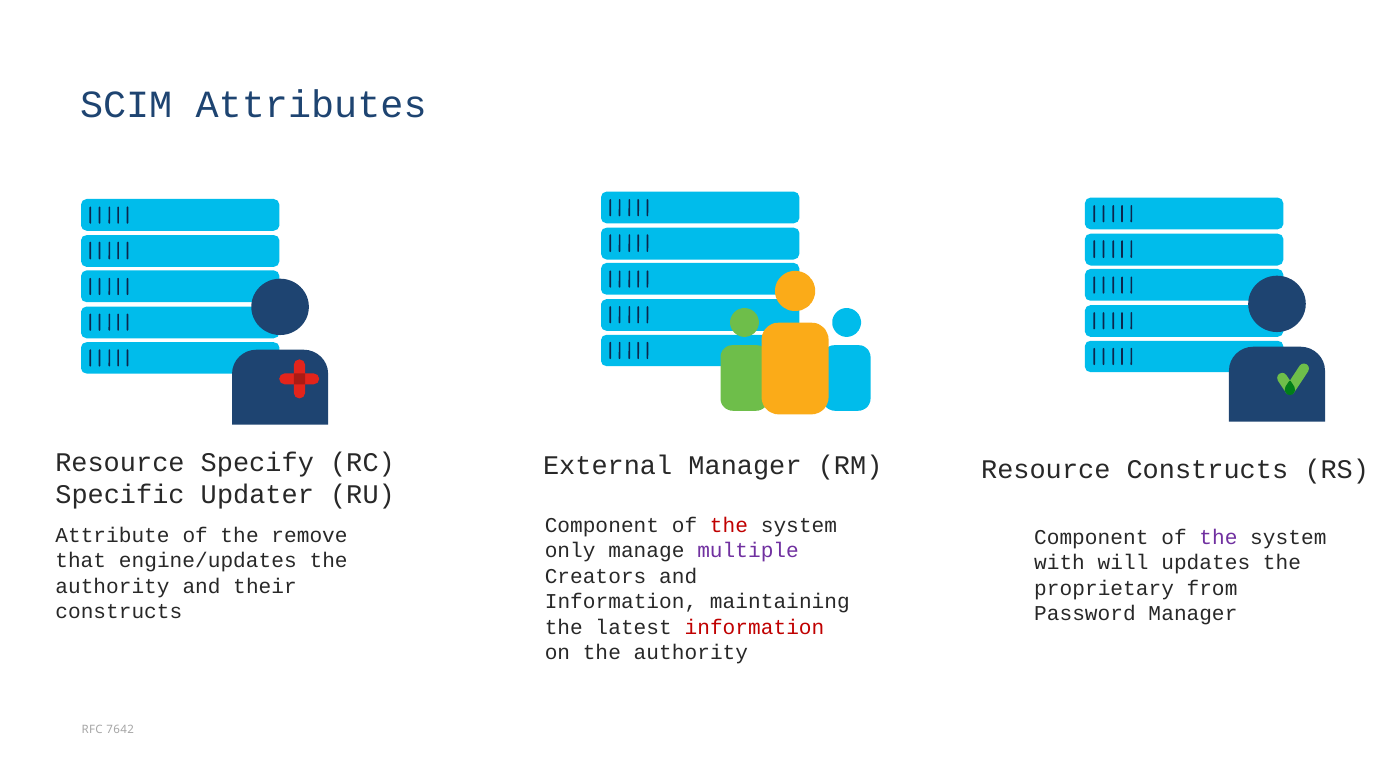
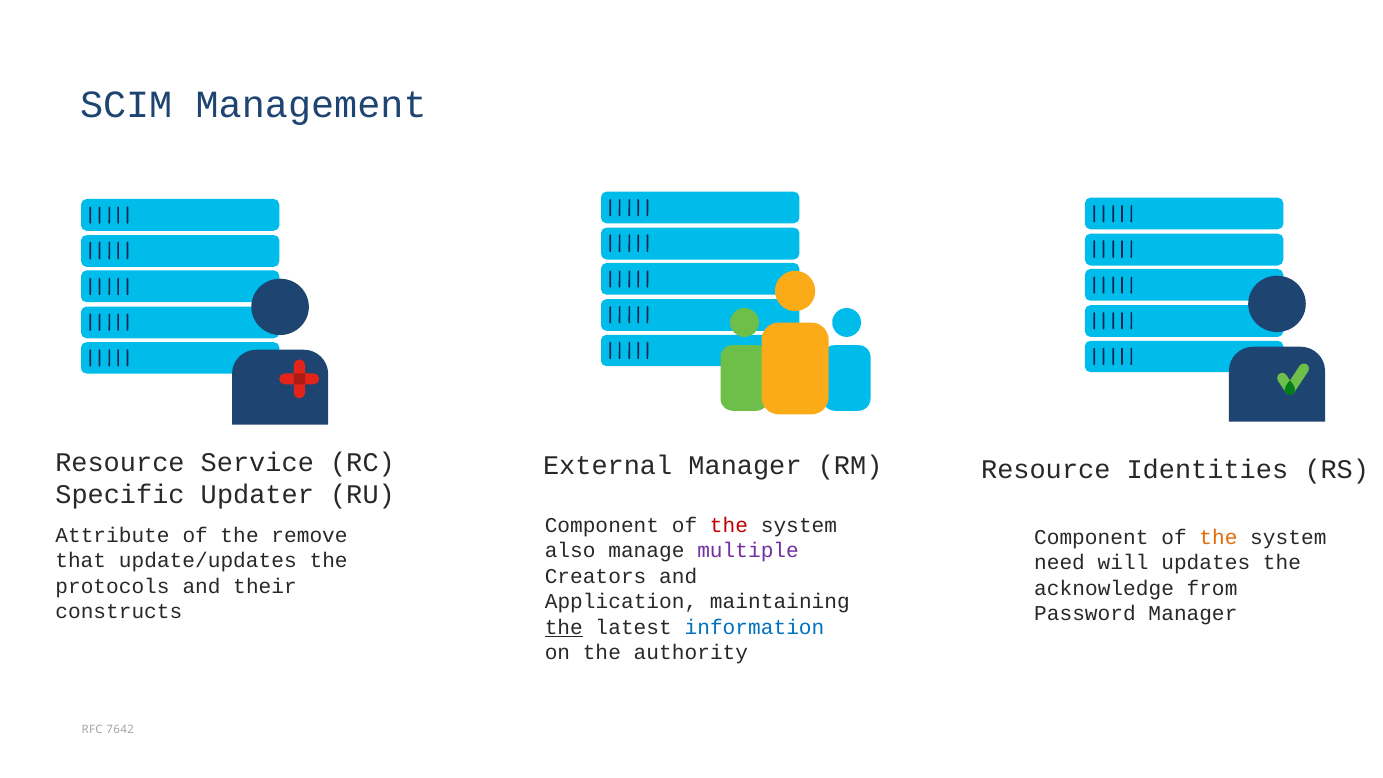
Attributes: Attributes -> Management (311, 105)
Specify: Specify -> Service (257, 462)
Resource Constructs: Constructs -> Identities (1207, 470)
the colour: purple -> orange (1218, 537)
only: only -> also (570, 551)
engine/updates: engine/updates -> update/updates (208, 561)
with: with -> need (1060, 563)
authority: authority -> protocols (112, 586)
proprietary: proprietary -> acknowledge (1104, 588)
Information: Information -> Application (621, 602)
the underline: none -> present (564, 627)
information colour: red -> blue (754, 627)
